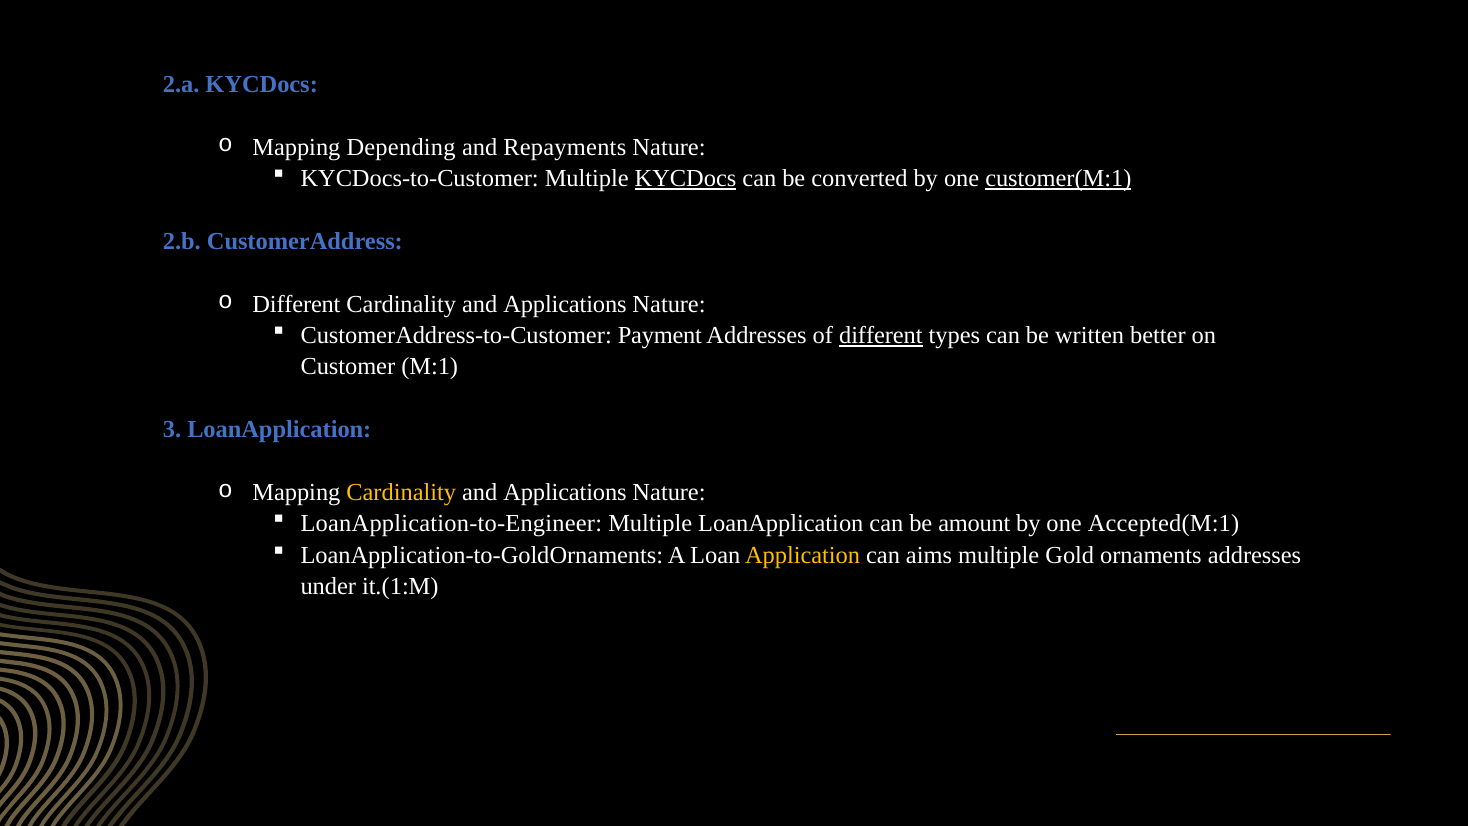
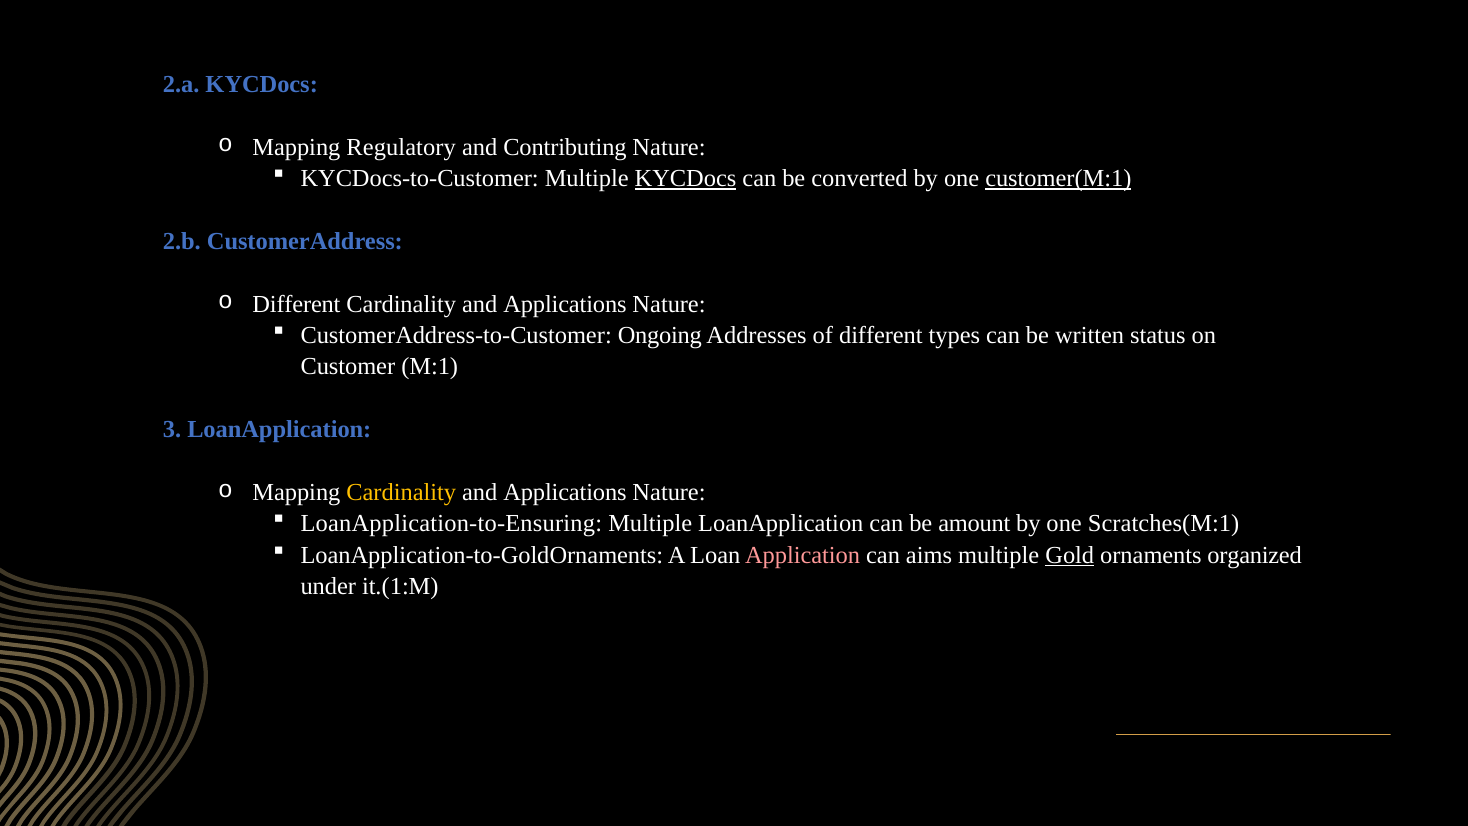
Depending: Depending -> Regulatory (401, 147)
Repayments: Repayments -> Contributing (565, 147)
Payment: Payment -> Ongoing (660, 335)
different underline: present -> none (881, 335)
better: better -> status (1158, 335)
LoanApplication-to-Engineer: LoanApplication-to-Engineer -> LoanApplication-to-Ensuring (451, 524)
Accepted(M:1: Accepted(M:1 -> Scratches(M:1 (1164, 524)
Application colour: yellow -> pink (803, 555)
Gold underline: none -> present (1070, 555)
ornaments addresses: addresses -> organized (1255, 555)
